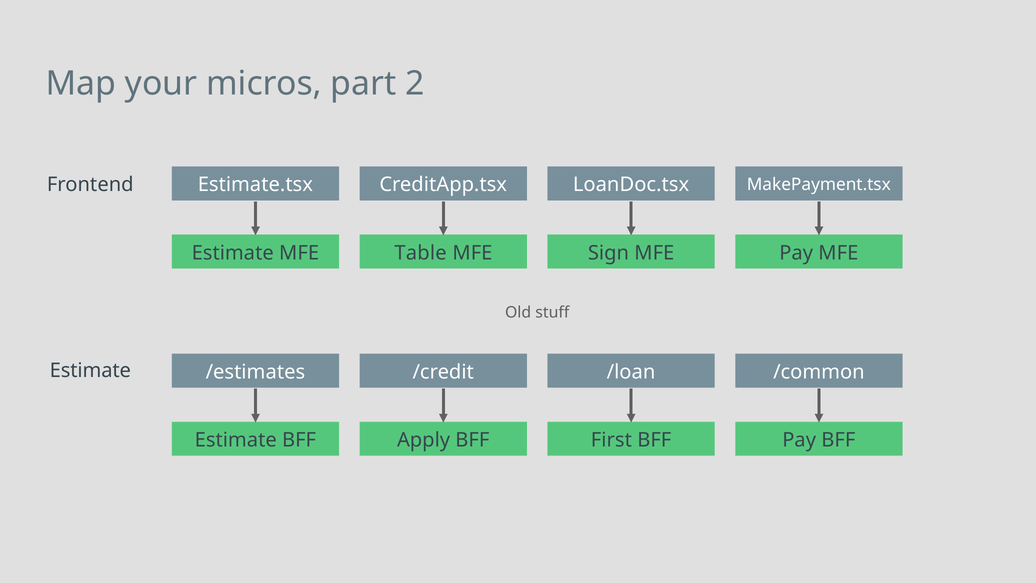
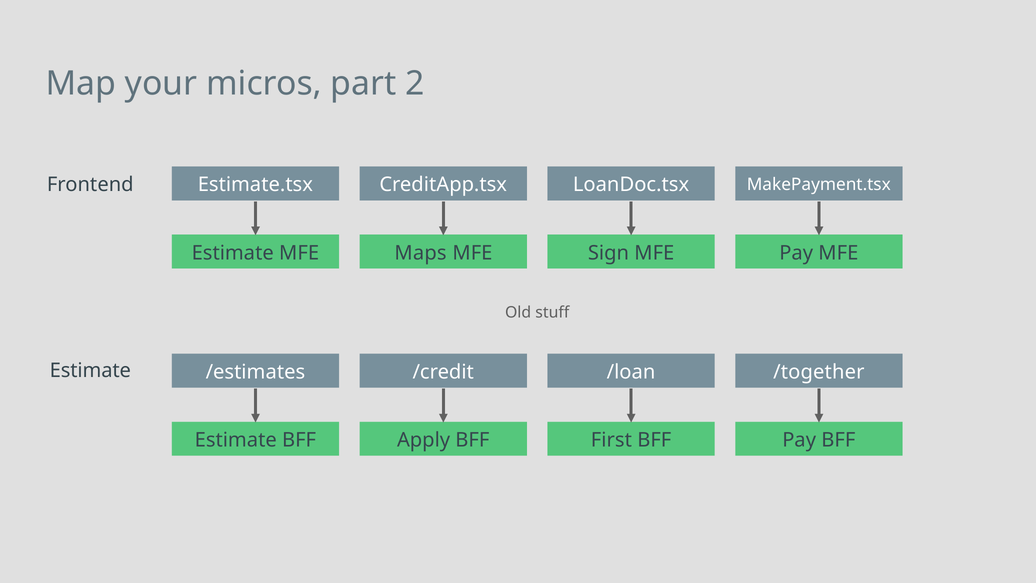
Table: Table -> Maps (421, 253)
/common: /common -> /together (819, 372)
